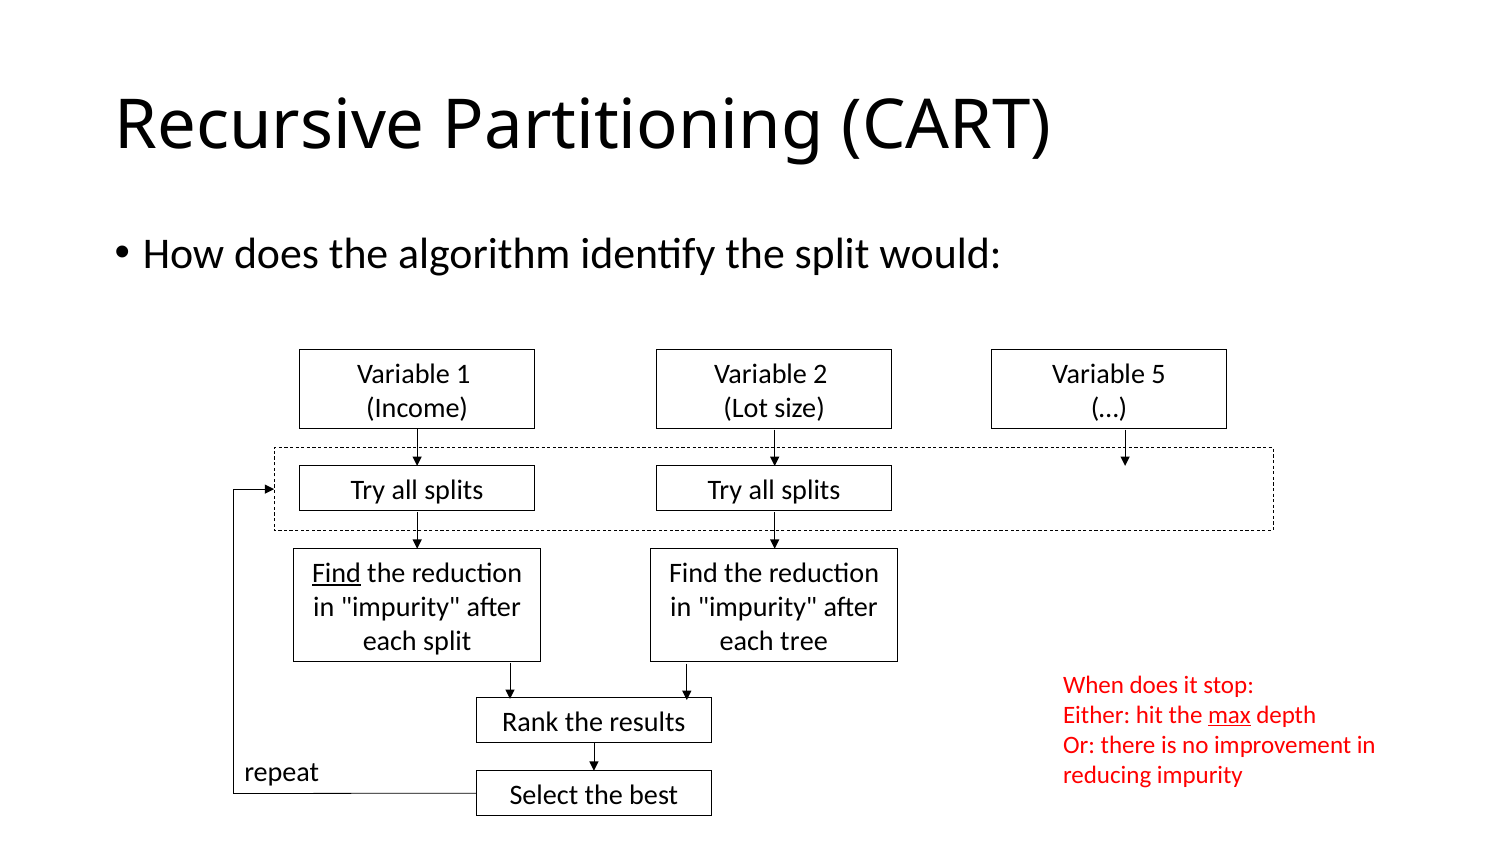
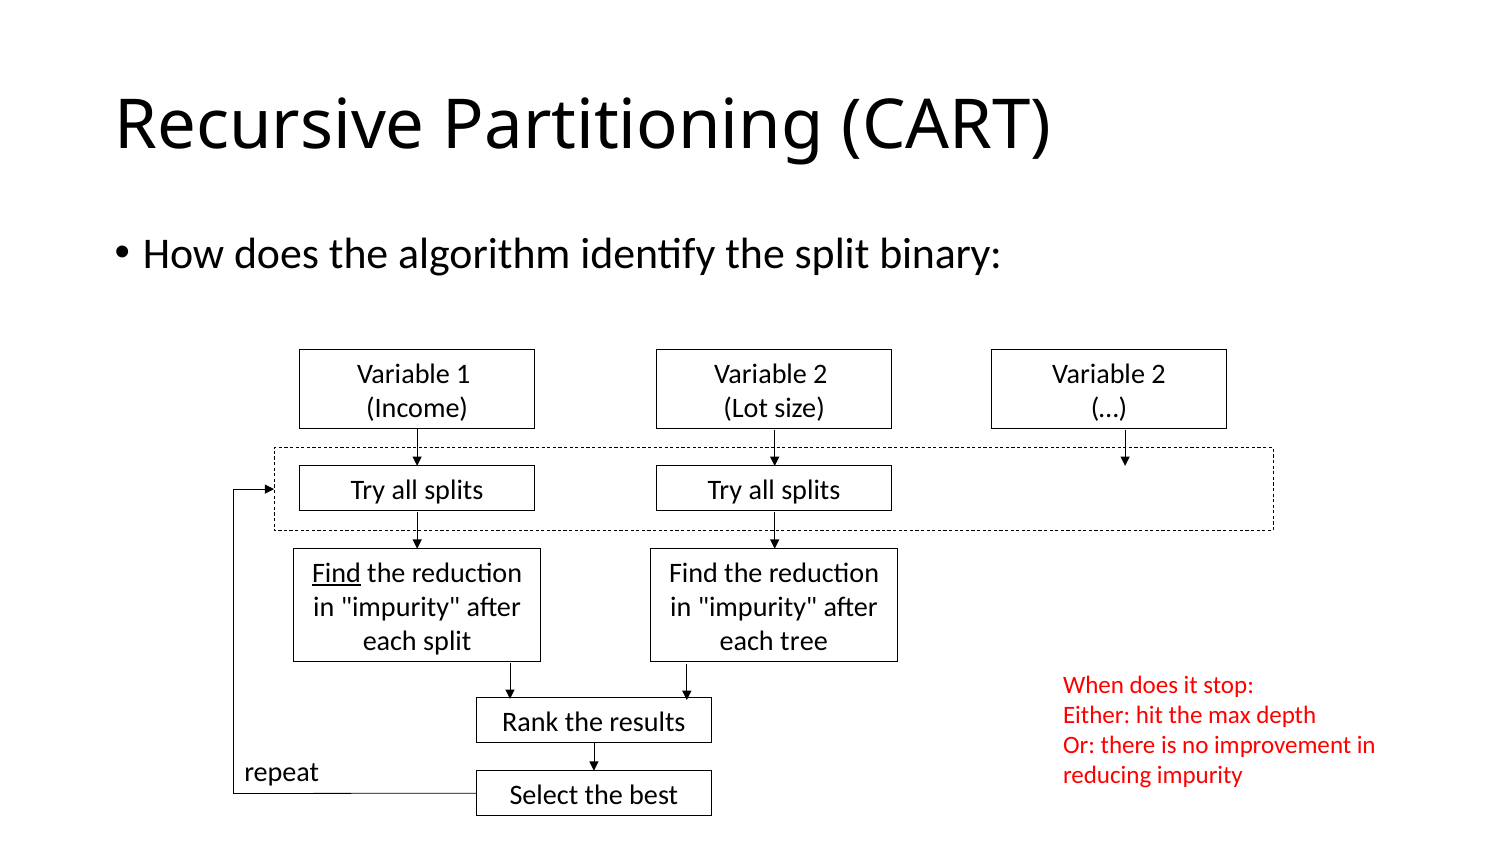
would: would -> binary (941, 254)
5: 5 -> 2 (1158, 374)
max underline: present -> none (1229, 715)
